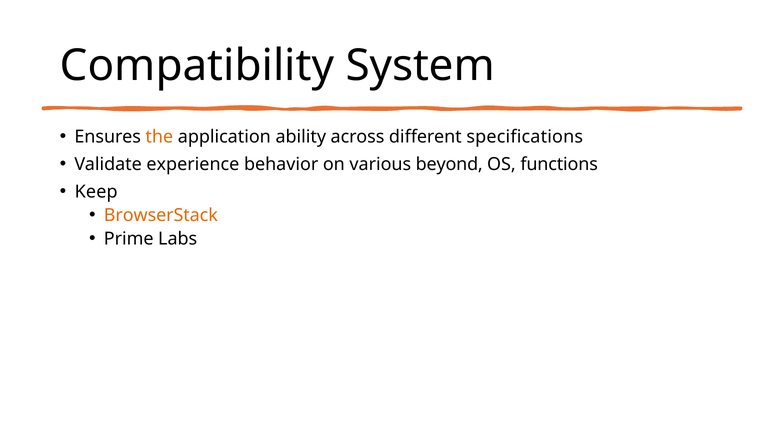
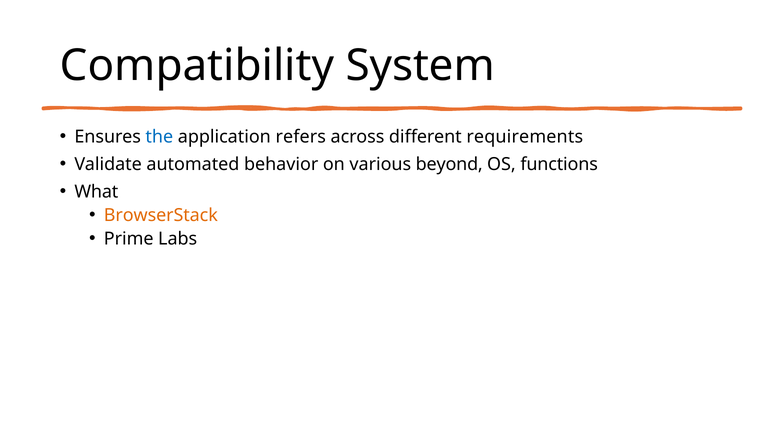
the colour: orange -> blue (159, 137)
ability: ability -> refers (301, 137)
specifications: specifications -> requirements (525, 137)
experience: experience -> automated (193, 164)
Keep: Keep -> What (96, 192)
